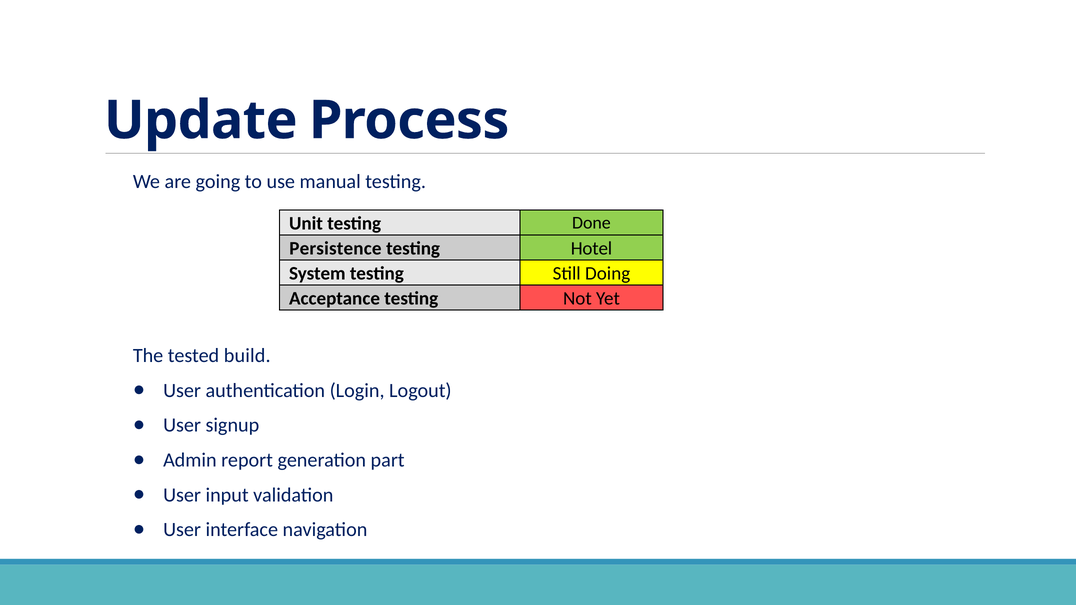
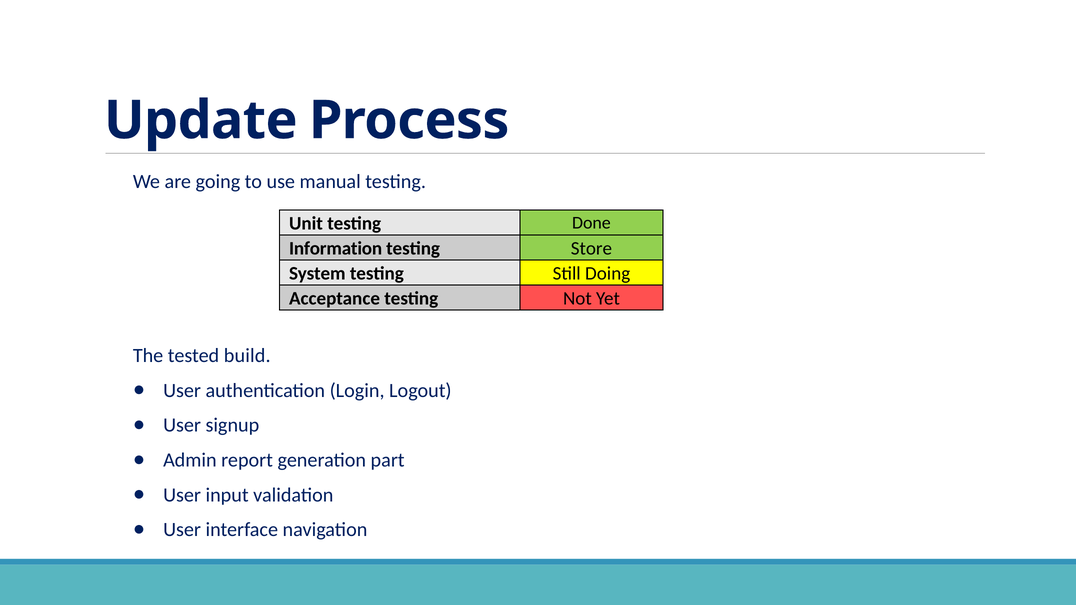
Persistence: Persistence -> Information (336, 249)
Hotel: Hotel -> Store (591, 249)
